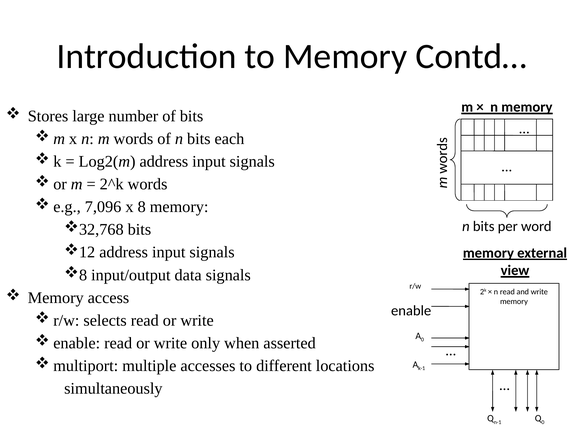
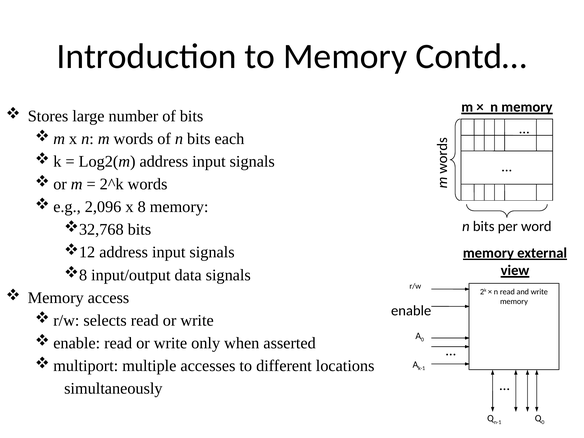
7,096: 7,096 -> 2,096 (103, 207)
